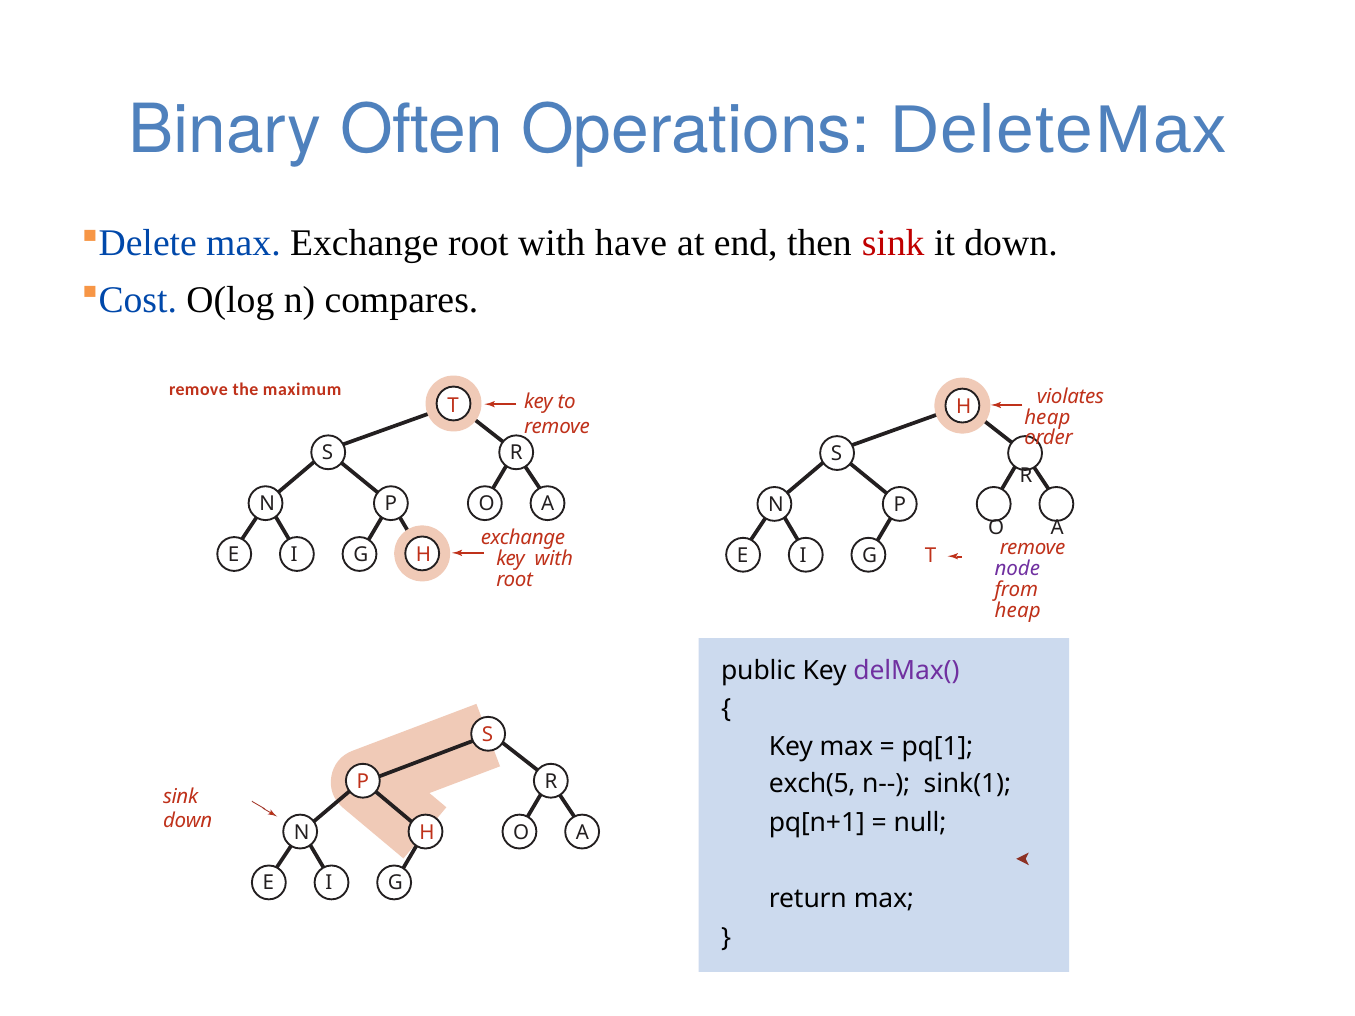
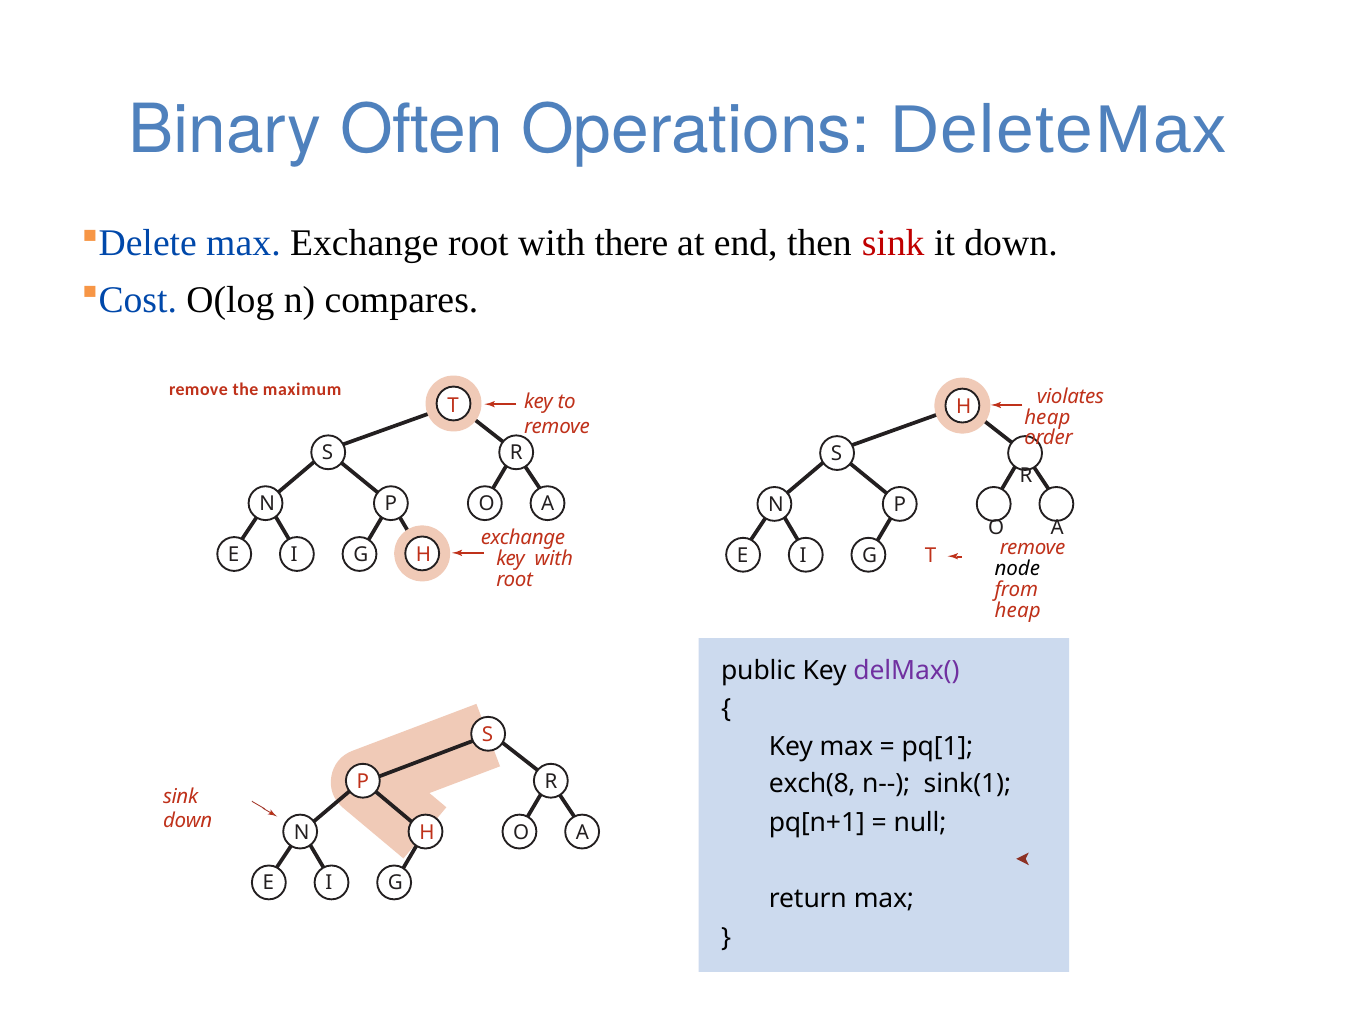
have: have -> there (631, 243)
node colour: purple -> black (1017, 569)
exch(5: exch(5 -> exch(8 (812, 784)
